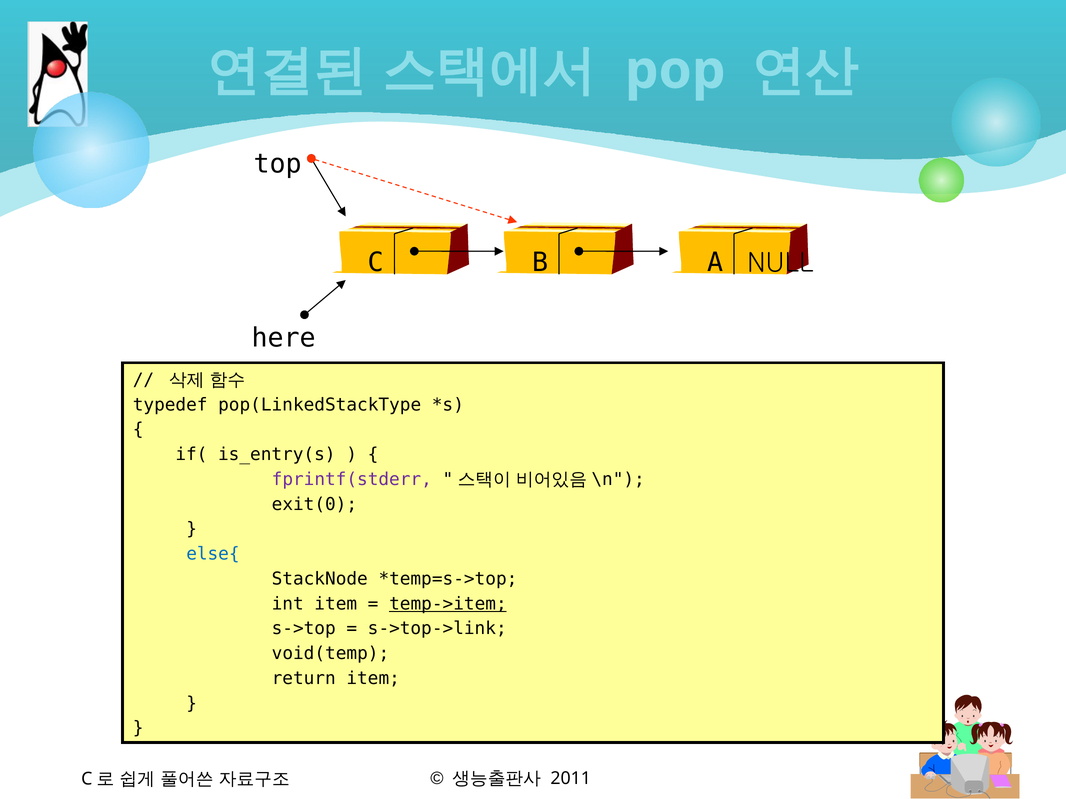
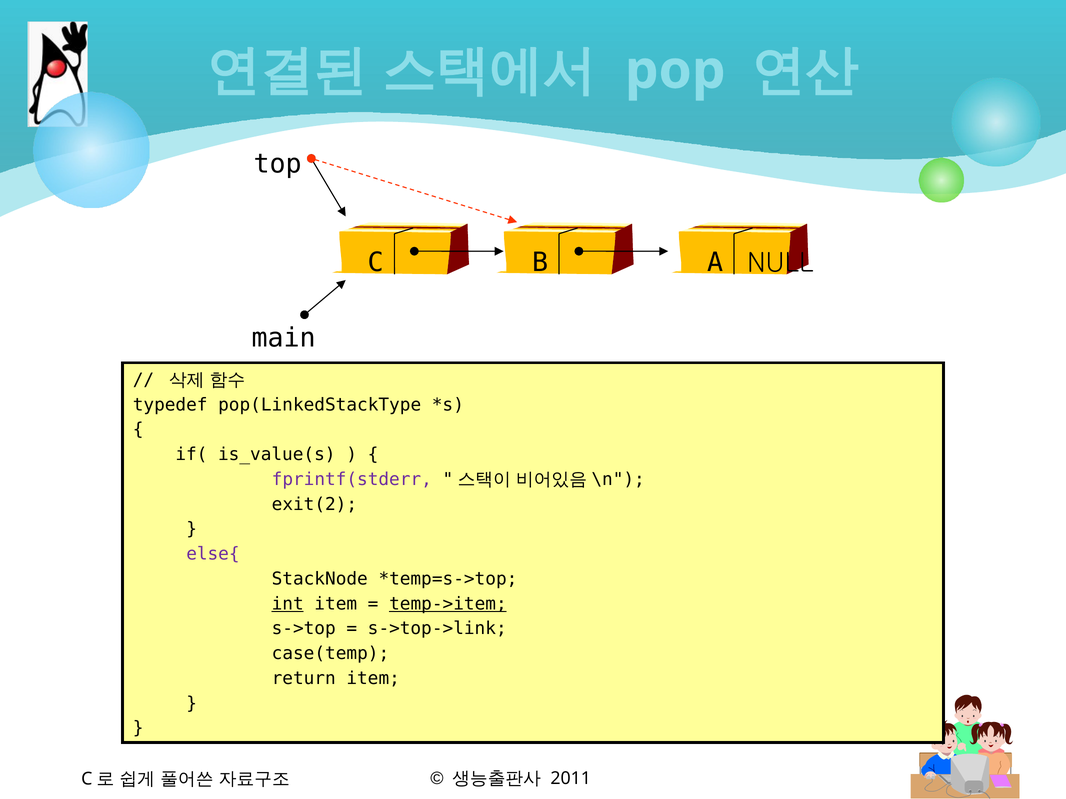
here: here -> main (284, 338)
is_entry(s: is_entry(s -> is_value(s (277, 455)
exit(0: exit(0 -> exit(2 (314, 505)
else{ colour: blue -> purple (213, 554)
int underline: none -> present (288, 604)
void(temp: void(temp -> case(temp (330, 654)
